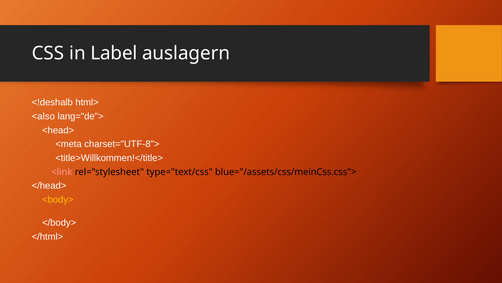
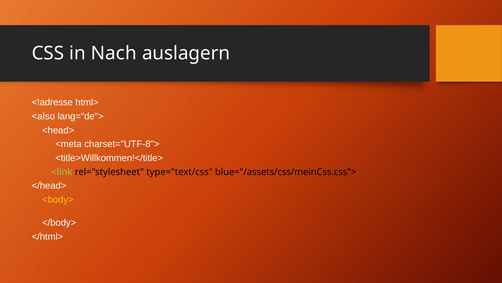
Label: Label -> Nach (114, 53)
<!deshalb: <!deshalb -> <!adresse (52, 102)
<link colour: pink -> light green (62, 172)
